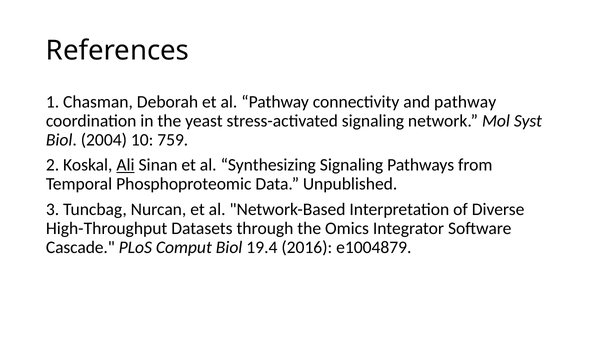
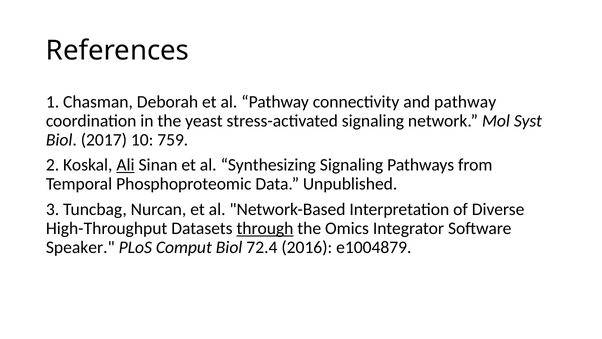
2004: 2004 -> 2017 (104, 140)
through underline: none -> present (265, 228)
Cascade: Cascade -> Speaker (80, 247)
19.4: 19.4 -> 72.4 (262, 247)
